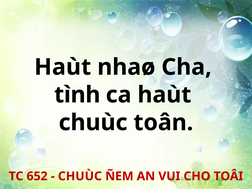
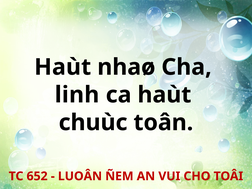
tình: tình -> linh (77, 95)
CHUÙC: CHUÙC -> LUOÂN (80, 176)
